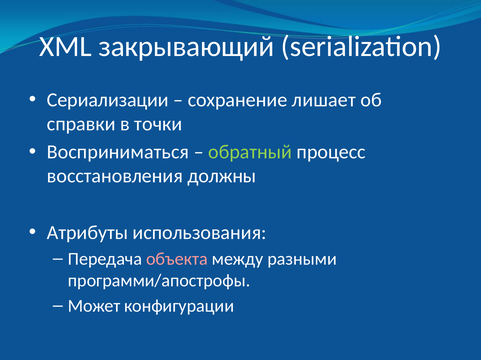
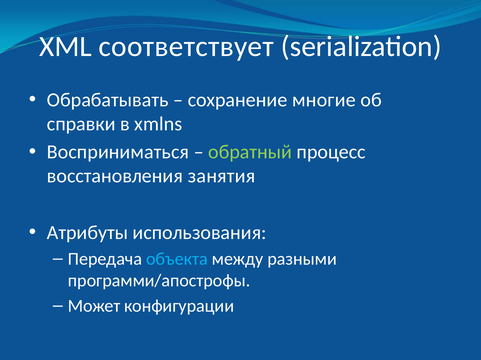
закрывающий: закрывающий -> соответствует (186, 47)
Сериализации: Сериализации -> Обрабатывать (108, 100)
лишает: лишает -> многие (324, 100)
точки: точки -> xmlns (158, 124)
должны: должны -> занятия (222, 176)
объекта colour: pink -> light blue (177, 260)
